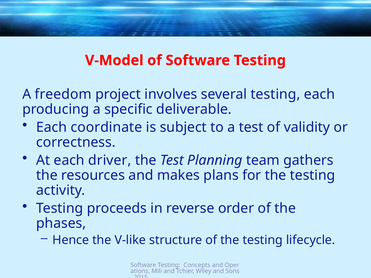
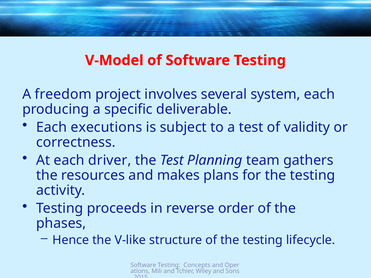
several testing: testing -> system (275, 94)
coordinate: coordinate -> executions (106, 127)
